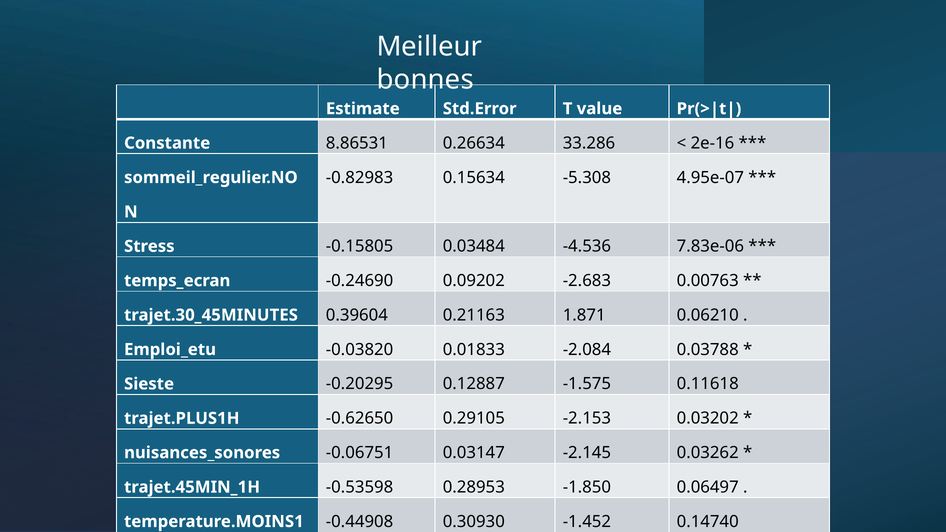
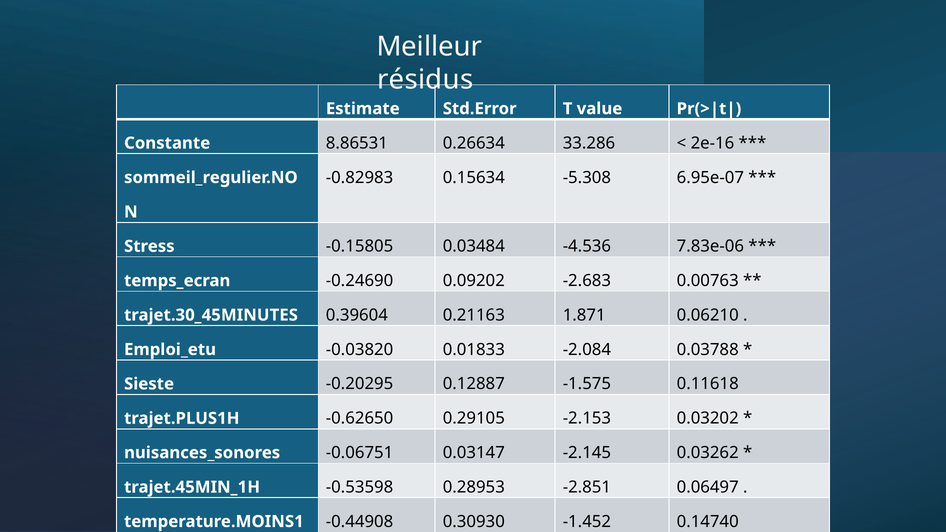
bonnes: bonnes -> résidus (425, 80)
4.95e-07: 4.95e-07 -> 6.95e-07 (710, 178)
-1.850: -1.850 -> -2.851 (587, 487)
